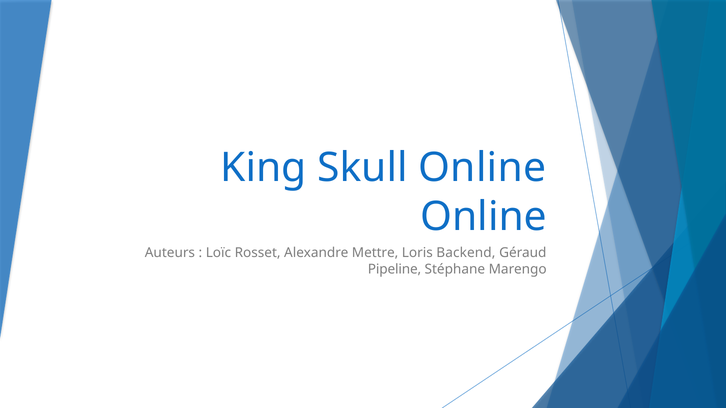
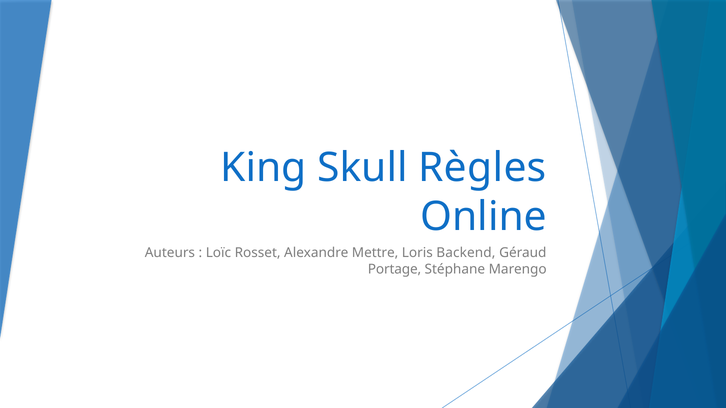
Skull Online: Online -> Règles (482, 168)
Pipeline: Pipeline -> Portage (395, 269)
